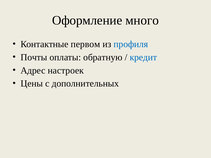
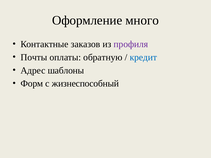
первом: первом -> заказов (86, 44)
профиля colour: blue -> purple (131, 44)
настроек: настроек -> шаблоны (66, 71)
Цены: Цены -> Форм (32, 84)
дополнительных: дополнительных -> жизнеспособный (85, 84)
